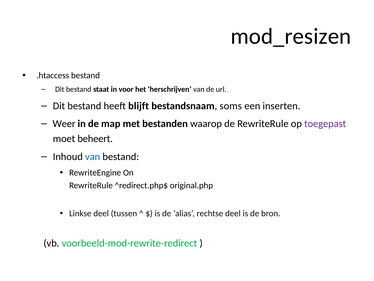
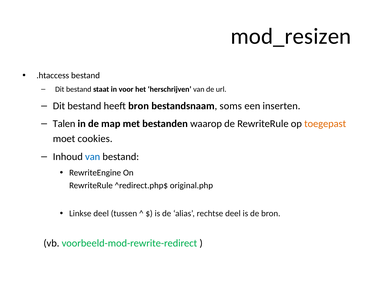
heeft blijft: blijft -> bron (139, 106)
Weer: Weer -> Talen (64, 124)
toegepast colour: purple -> orange (325, 124)
beheert: beheert -> cookies (95, 139)
